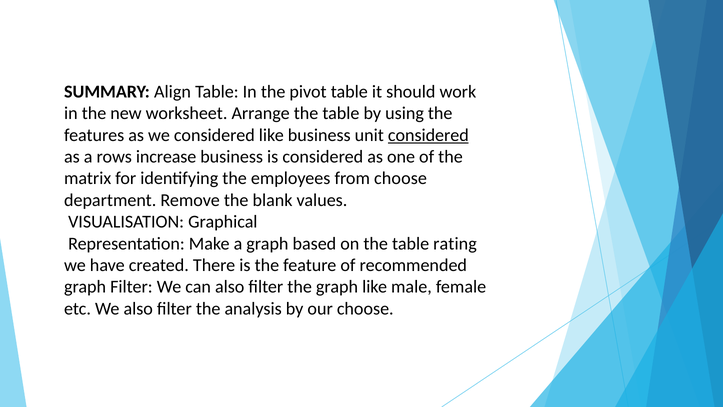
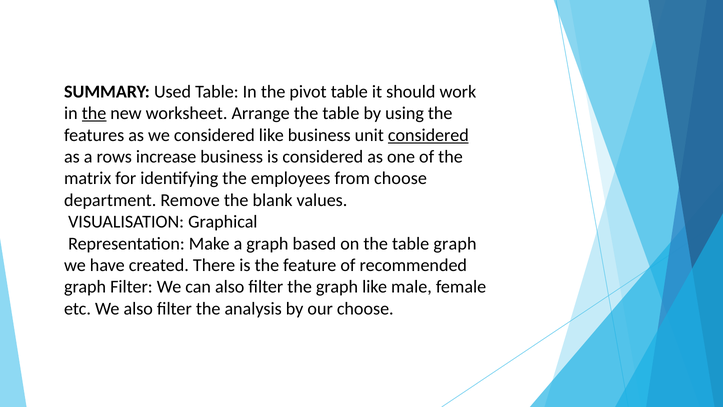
Align: Align -> Used (173, 92)
the underline: none -> present (94, 113)
table rating: rating -> graph (455, 243)
